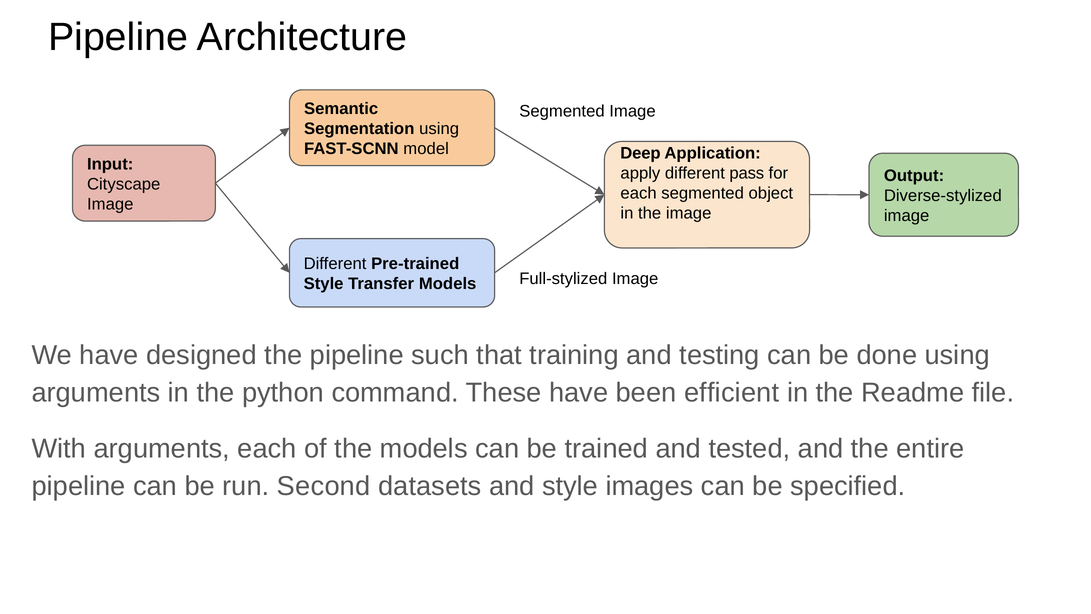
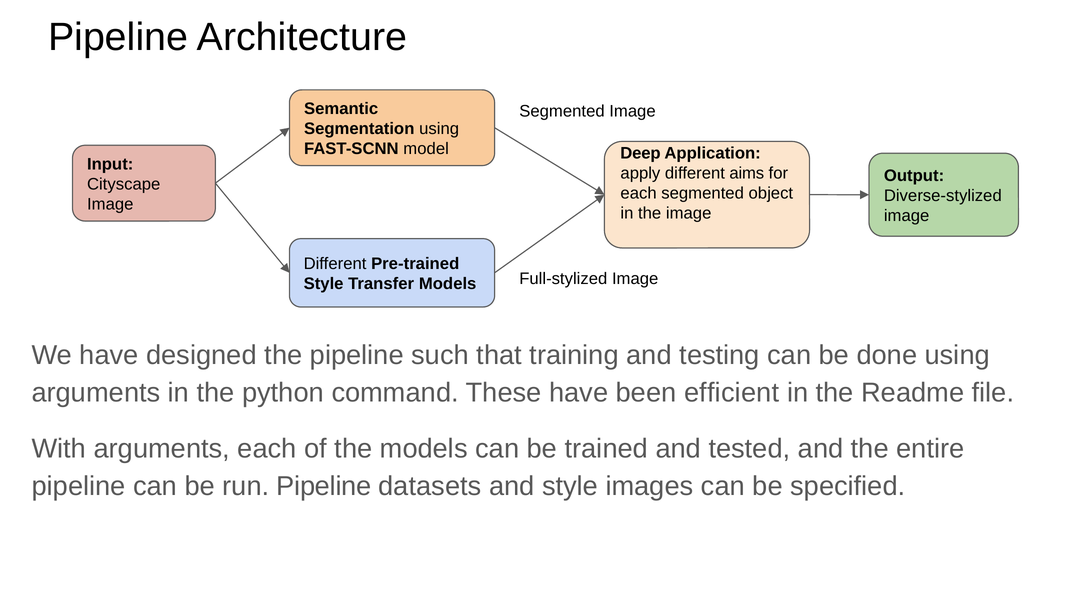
pass: pass -> aims (747, 173)
run Second: Second -> Pipeline (324, 486)
